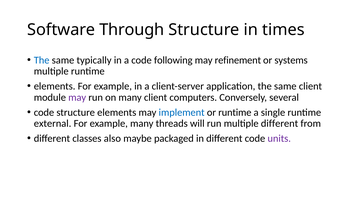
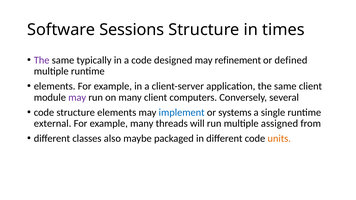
Through: Through -> Sessions (132, 30)
The colour: blue -> purple (42, 60)
following: following -> designed (173, 60)
systems: systems -> defined (291, 60)
or runtime: runtime -> systems (235, 112)
multiple different: different -> assigned (280, 124)
units colour: purple -> orange (279, 139)
